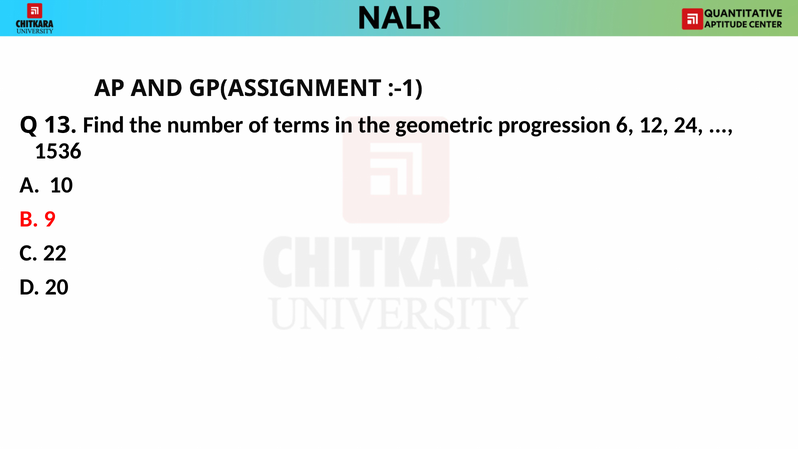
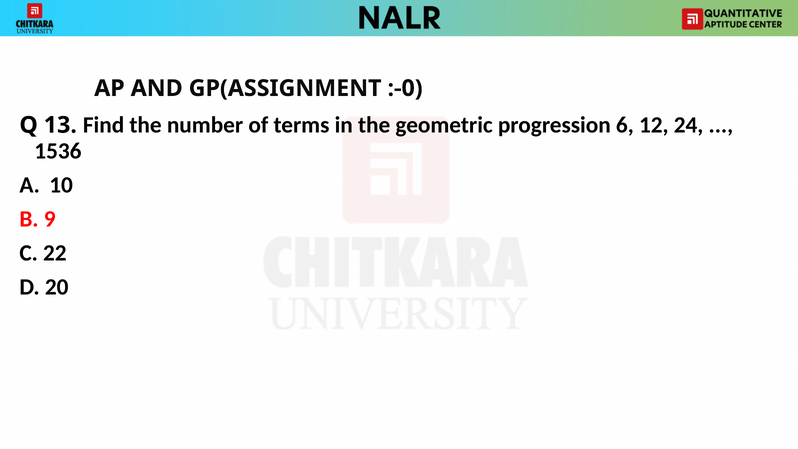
:-1: :-1 -> :-0 (405, 88)
